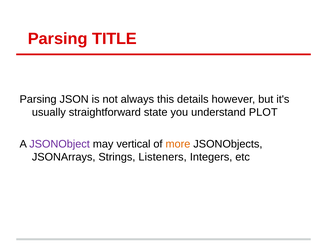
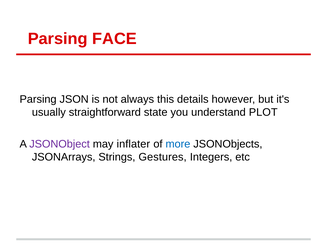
TITLE: TITLE -> FACE (114, 39)
vertical: vertical -> inflater (133, 144)
more colour: orange -> blue (178, 144)
Listeners: Listeners -> Gestures (163, 157)
